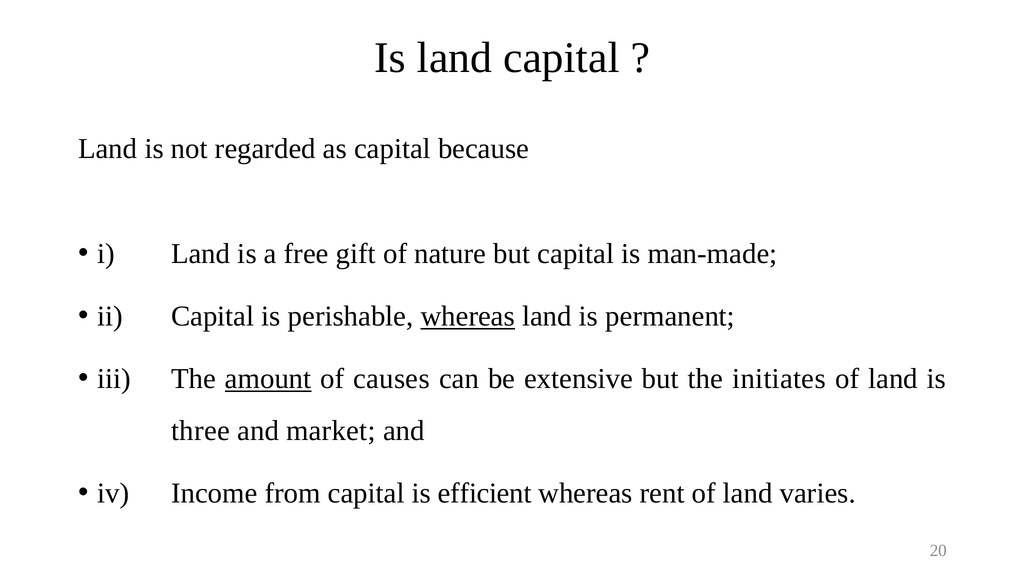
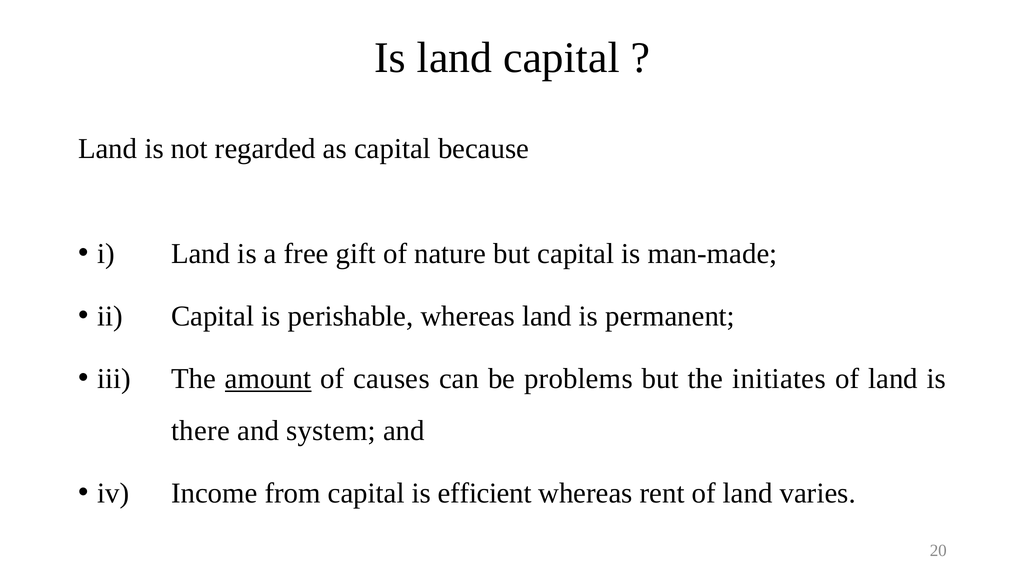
whereas underline: present -> none (468, 317)
extensive: extensive -> problems (578, 379)
three: three -> there (201, 431)
market: market -> system (331, 431)
